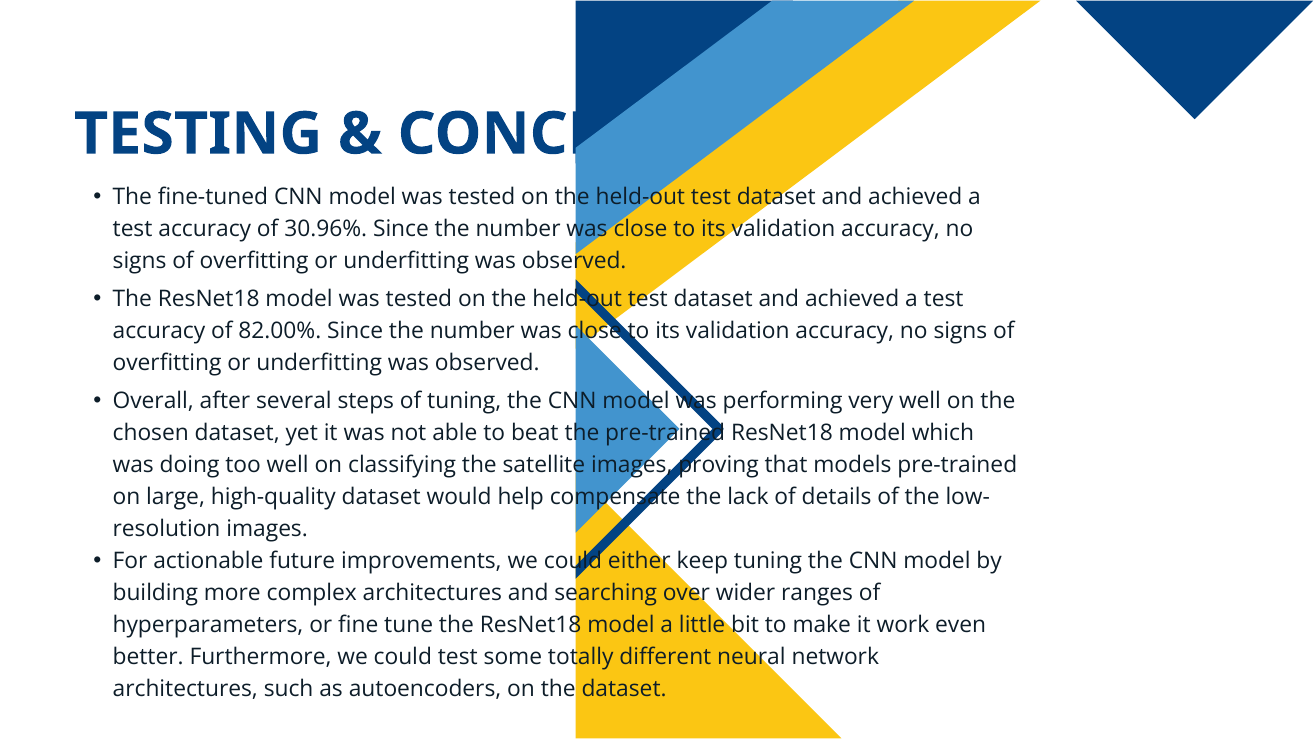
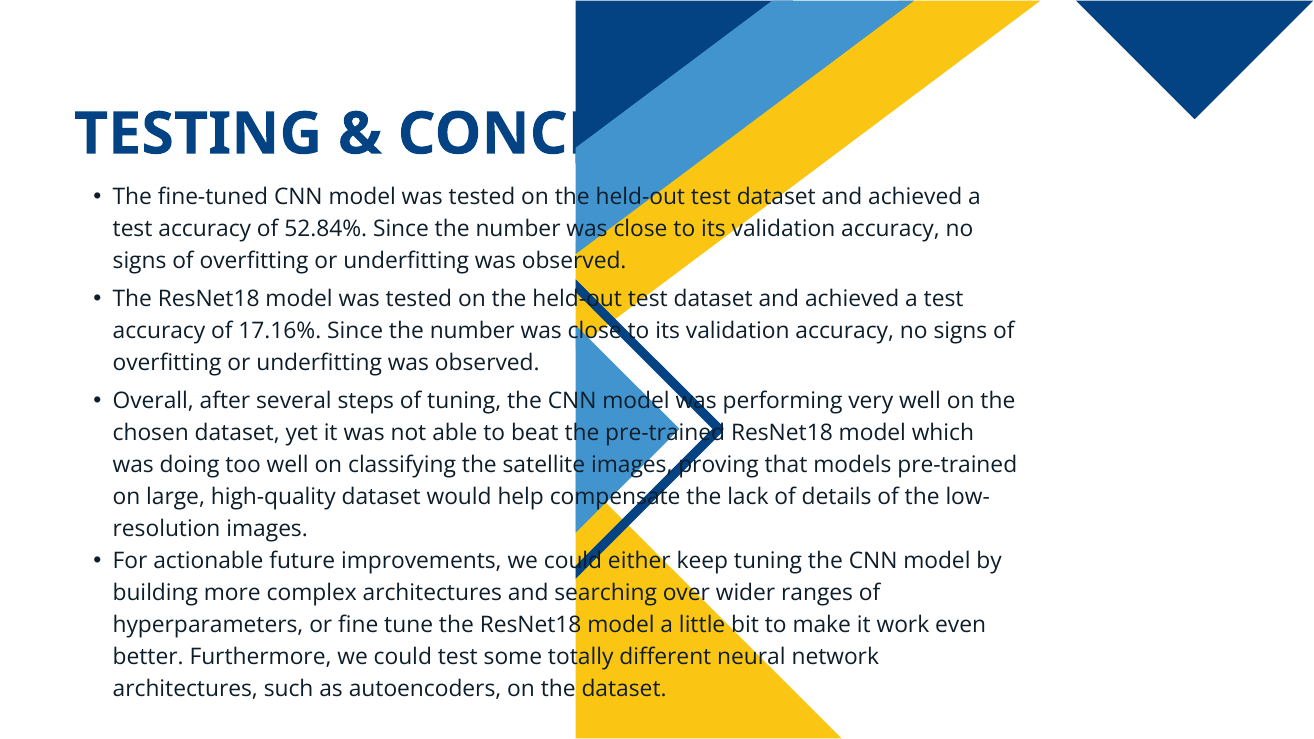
30.96%: 30.96% -> 52.84% (326, 229)
82.00%: 82.00% -> 17.16% (280, 331)
